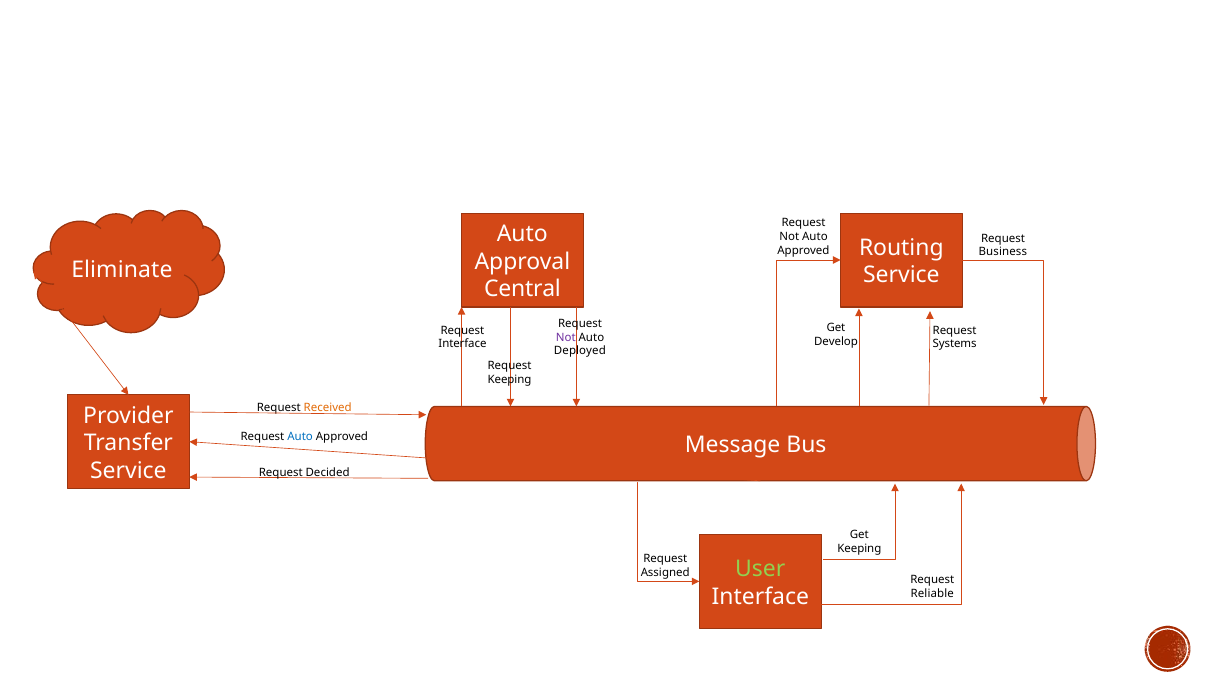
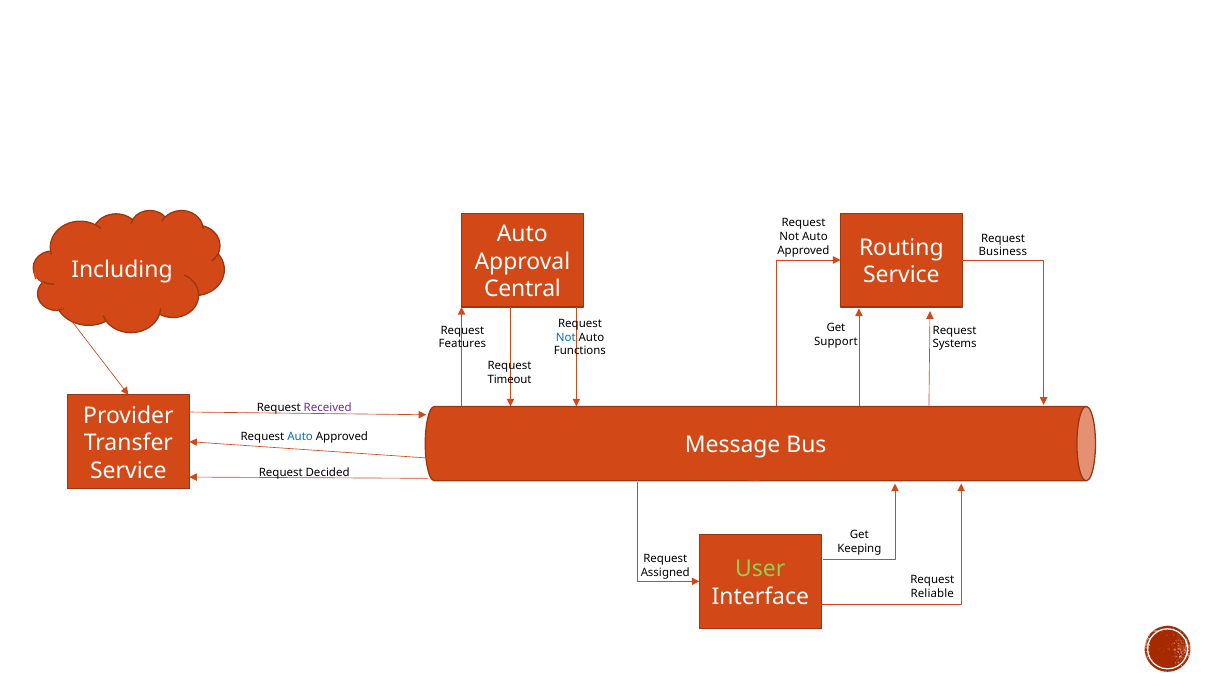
Eliminate: Eliminate -> Including (122, 270)
Not colour: purple -> blue (566, 337)
Develop: Develop -> Support (836, 341)
Interface: Interface -> Features (462, 344)
Deployed: Deployed -> Functions (580, 351)
Keeping: Keeping -> Timeout (510, 380)
Received colour: orange -> purple (328, 407)
